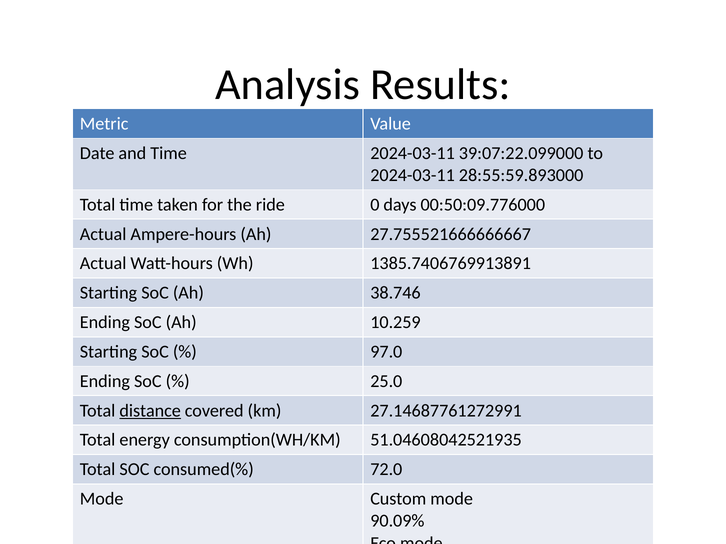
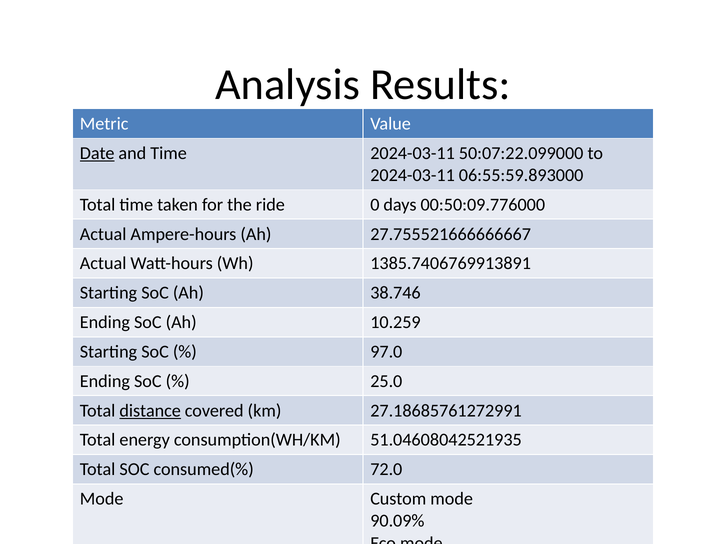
Date underline: none -> present (97, 153)
39:07:22.099000: 39:07:22.099000 -> 50:07:22.099000 (521, 153)
28:55:59.893000: 28:55:59.893000 -> 06:55:59.893000 (521, 175)
27.14687761272991: 27.14687761272991 -> 27.18685761272991 (446, 411)
